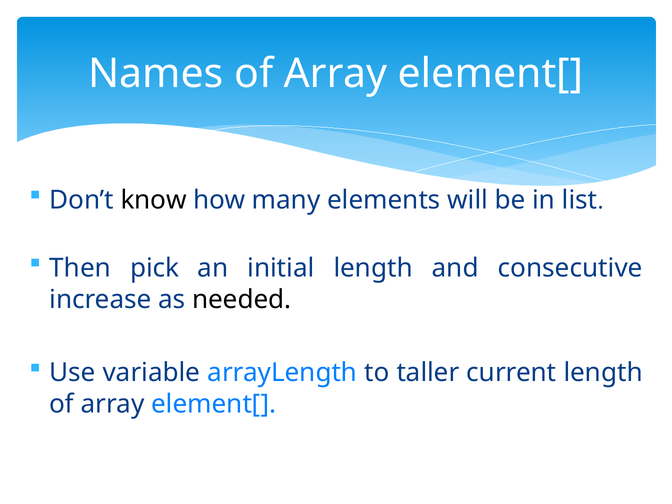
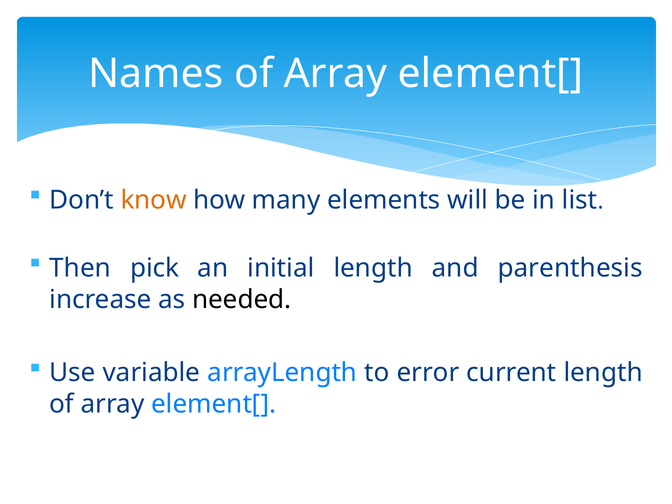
know colour: black -> orange (154, 200)
consecutive: consecutive -> parenthesis (570, 268)
taller: taller -> error (428, 373)
